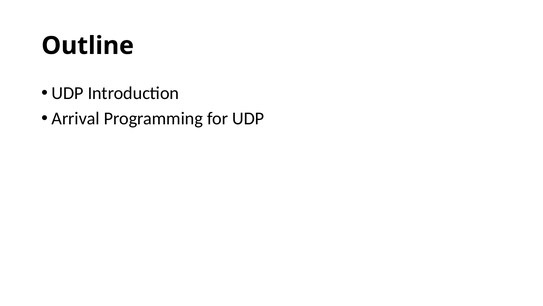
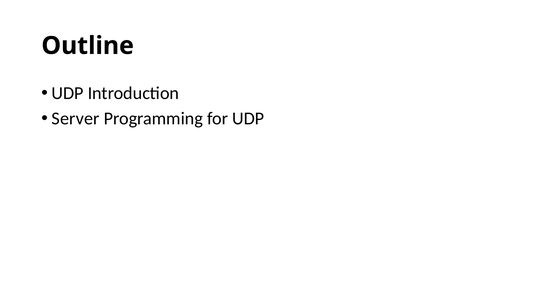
Arrival: Arrival -> Server (76, 118)
